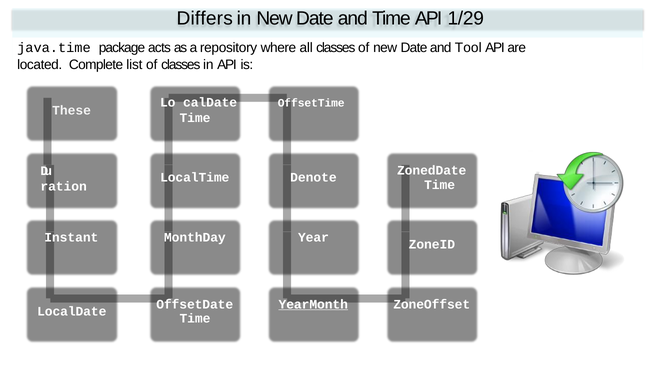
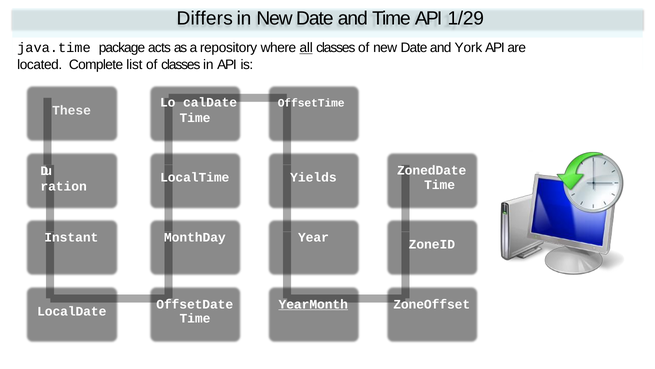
all underline: none -> present (306, 48)
Tool: Tool -> York (468, 48)
Denote: Denote -> Yields (313, 177)
